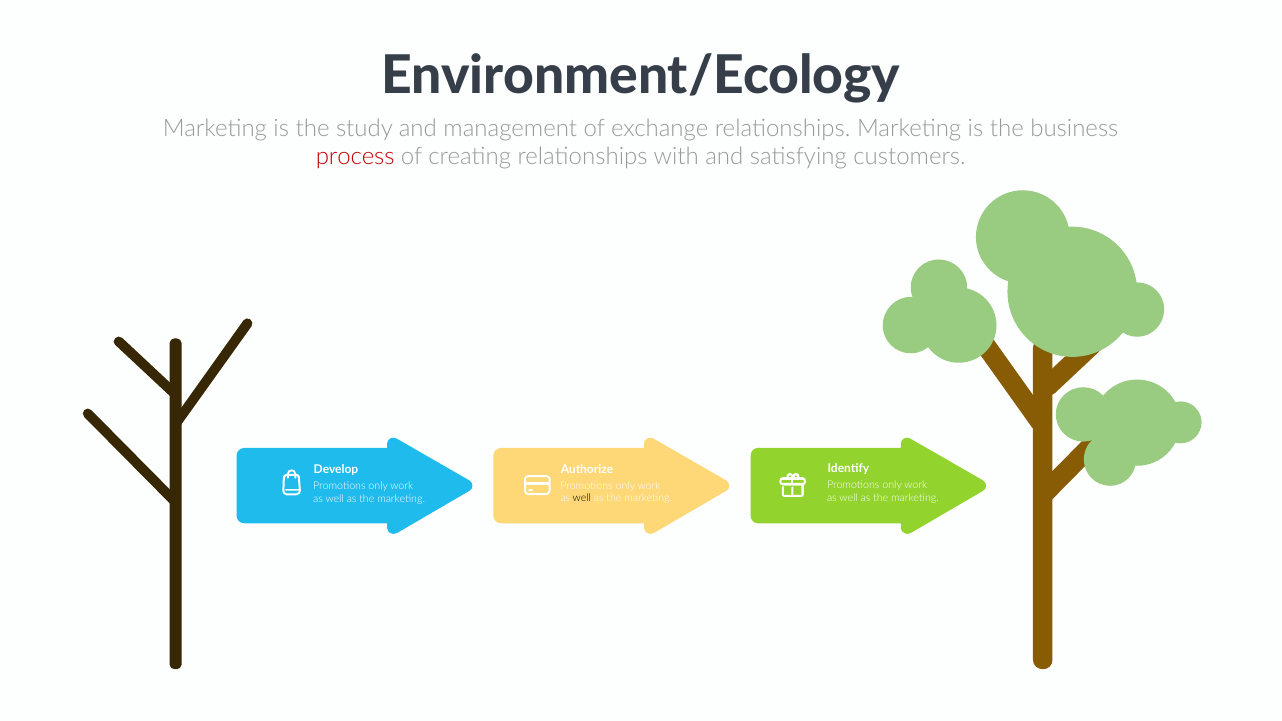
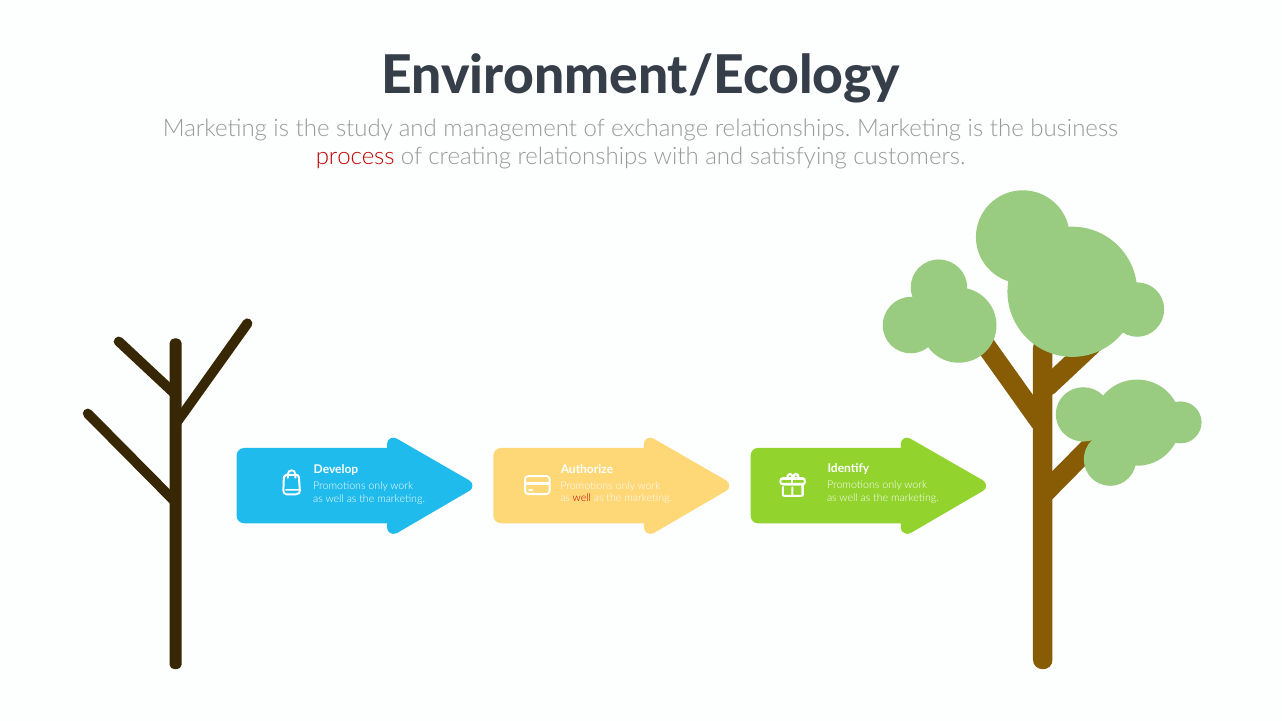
well colour: black -> red (582, 499)
